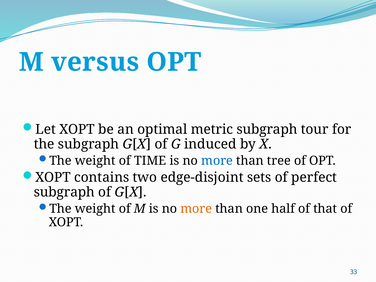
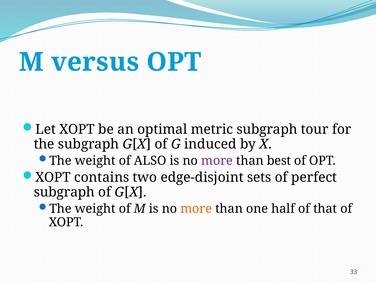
TIME: TIME -> ALSO (150, 161)
more colour: blue -> purple (217, 161)
tree: tree -> best (279, 161)
